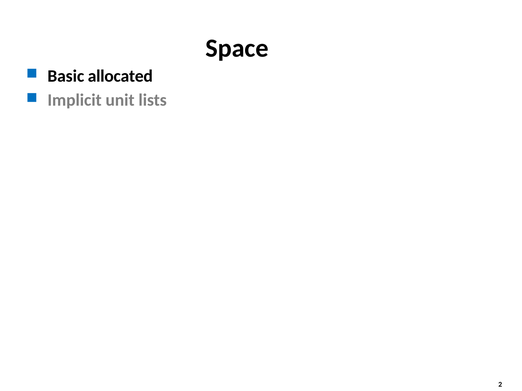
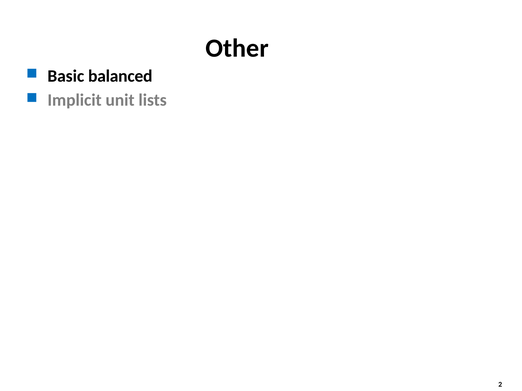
Space: Space -> Other (237, 48)
allocated: allocated -> balanced (120, 76)
